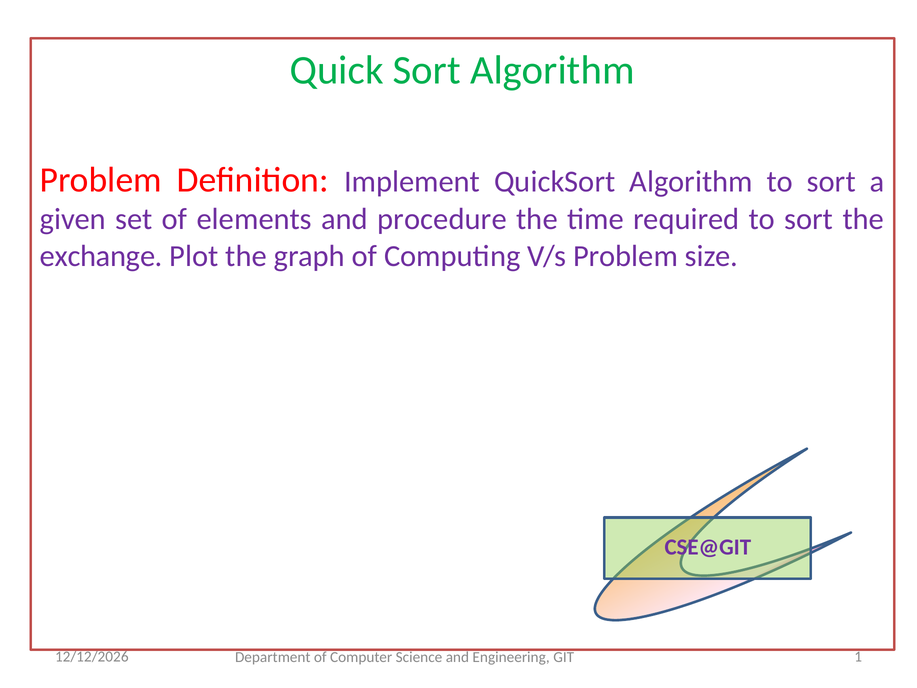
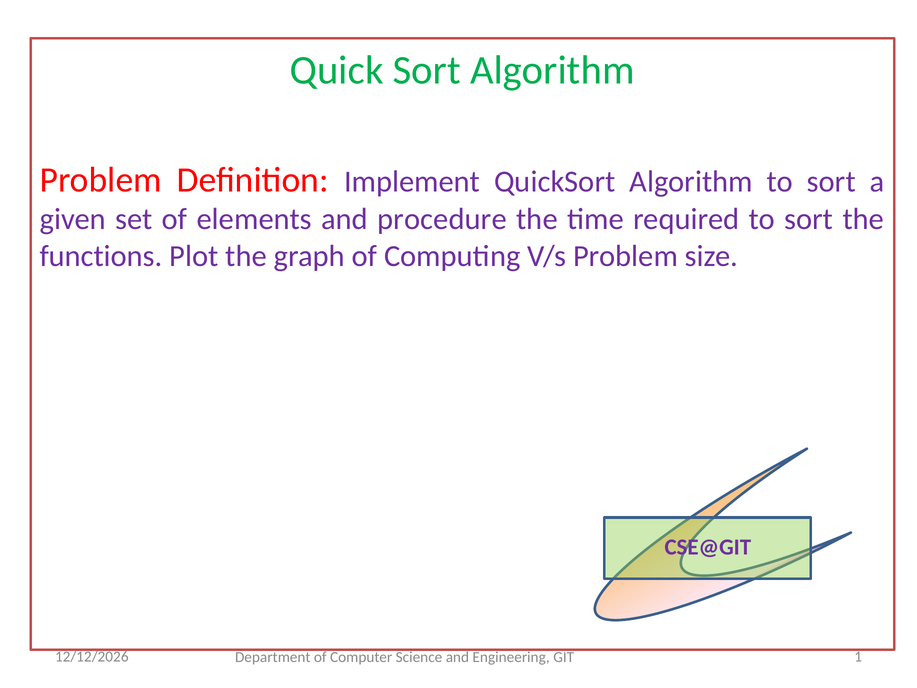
exchange: exchange -> functions (101, 256)
